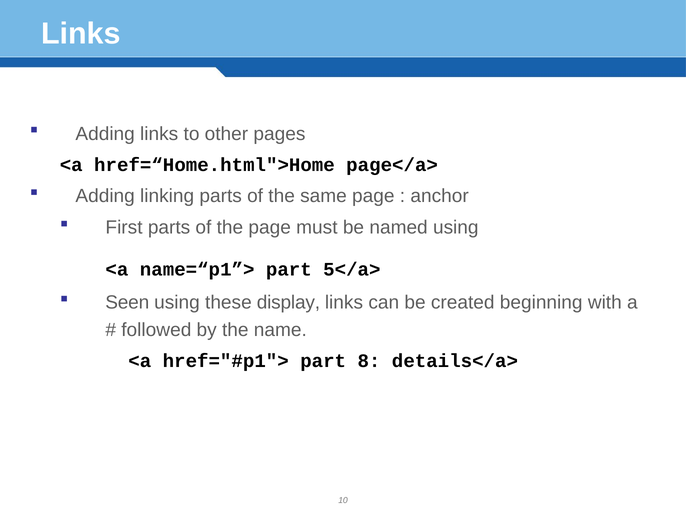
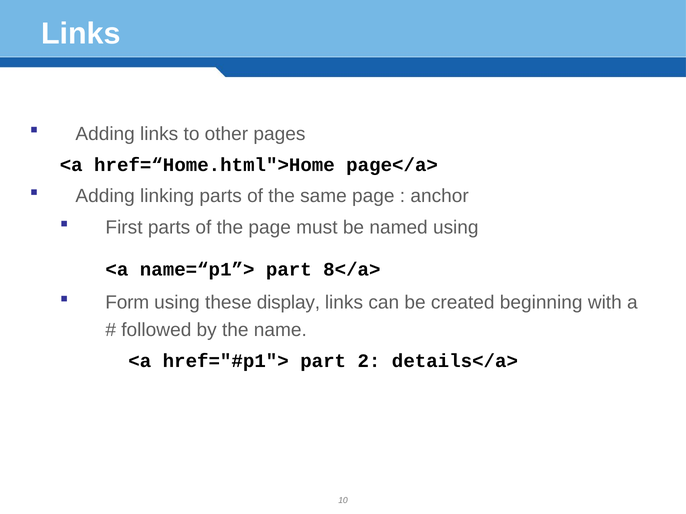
5</a>: 5</a> -> 8</a> (352, 270)
Seen: Seen -> Form (127, 303)
8: 8 -> 2 (369, 361)
